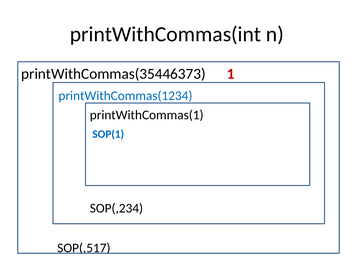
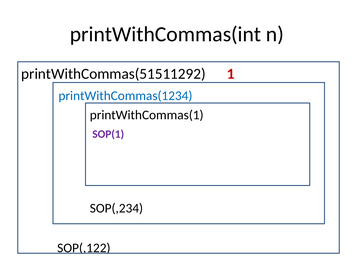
printWithCommas(35446373: printWithCommas(35446373 -> printWithCommas(51511292 (113, 74)
SOP(1 colour: blue -> purple (108, 134)
SOP(,517: SOP(,517 -> SOP(,122 (84, 248)
